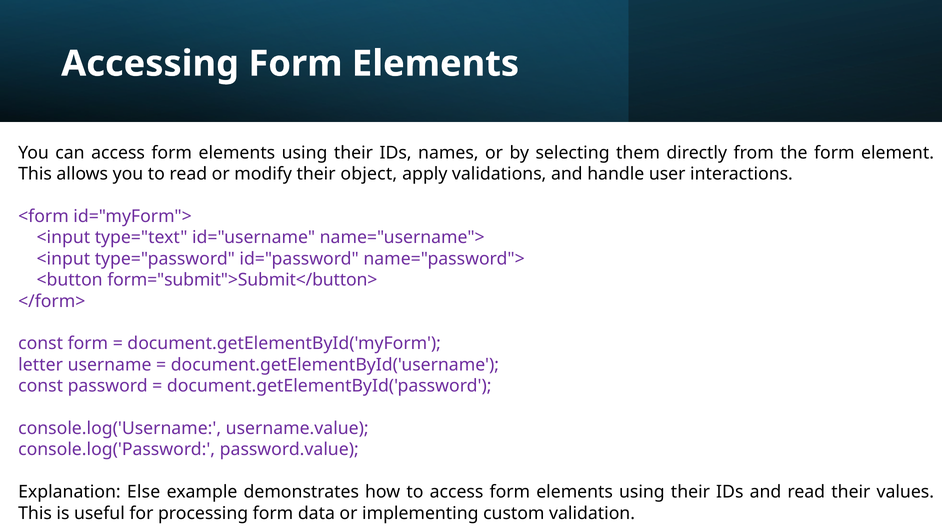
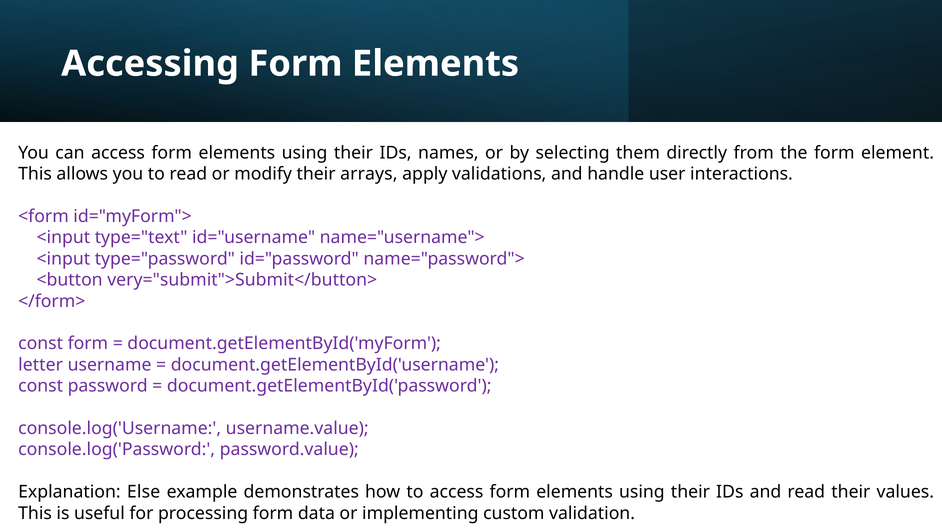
object: object -> arrays (369, 174)
form="submit">Submit</button>: form="submit">Submit</button> -> very="submit">Submit</button> (242, 280)
